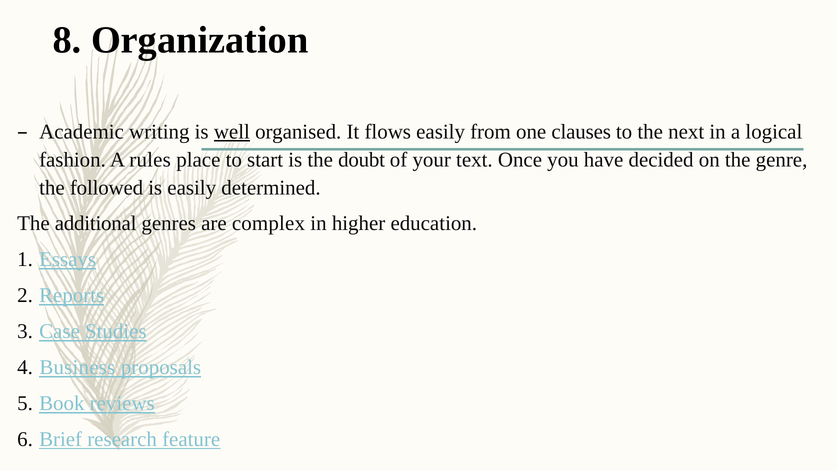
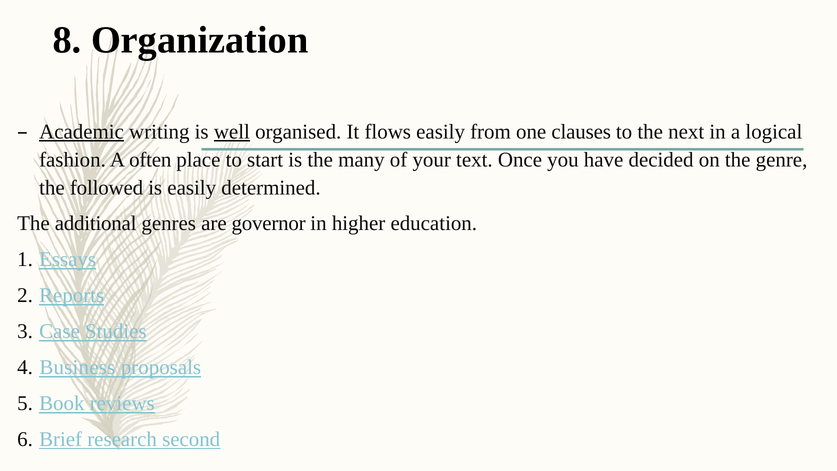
Academic underline: none -> present (82, 132)
rules: rules -> often (150, 160)
doubt: doubt -> many (361, 160)
complex: complex -> governor (269, 223)
feature: feature -> second (191, 439)
